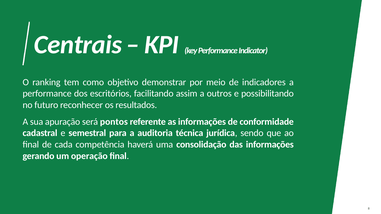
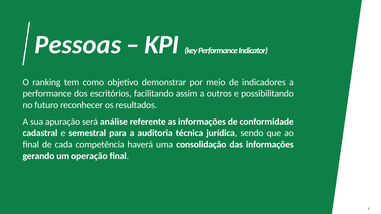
Centrais: Centrais -> Pessoas (78, 45)
pontos: pontos -> análise (114, 122)
